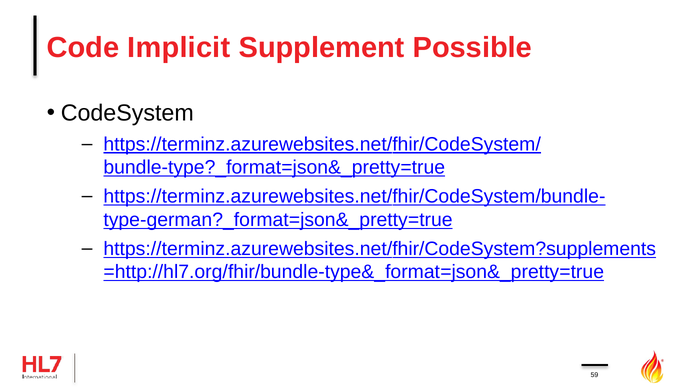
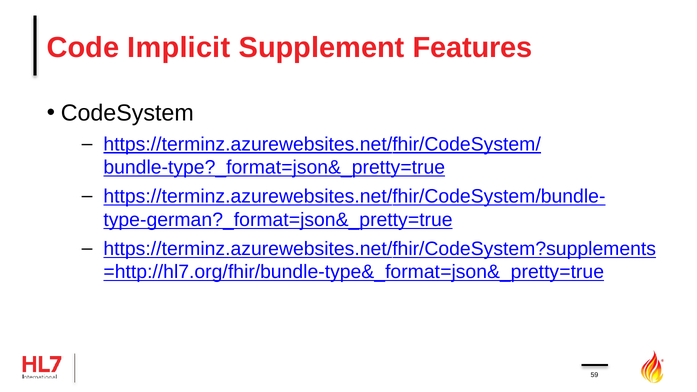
Possible: Possible -> Features (472, 48)
